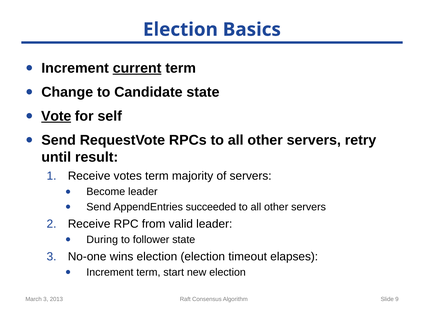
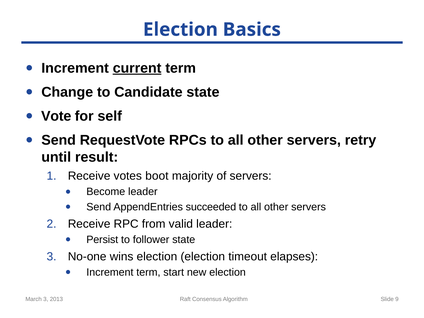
Vote underline: present -> none (56, 116)
votes term: term -> boot (157, 176)
During: During -> Persist (102, 240)
